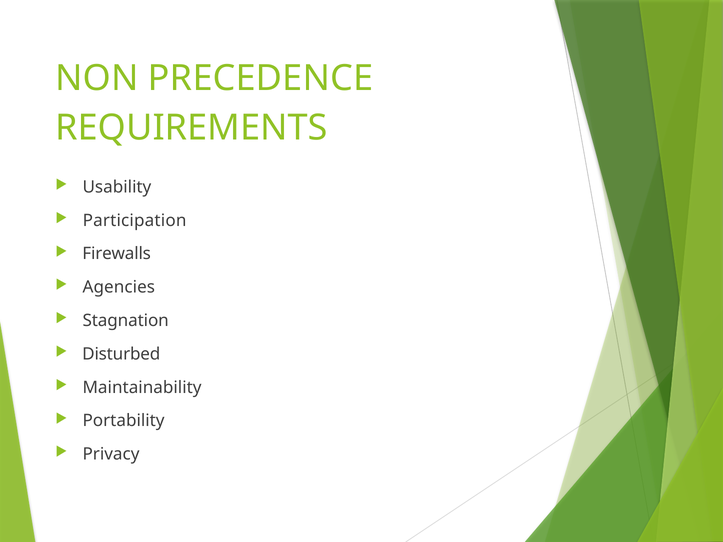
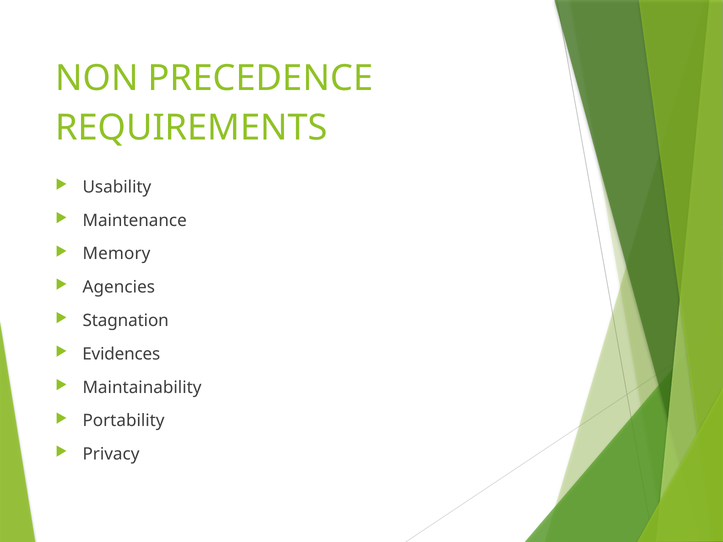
Participation: Participation -> Maintenance (135, 221)
Firewalls: Firewalls -> Memory (116, 254)
Disturbed: Disturbed -> Evidences (121, 354)
